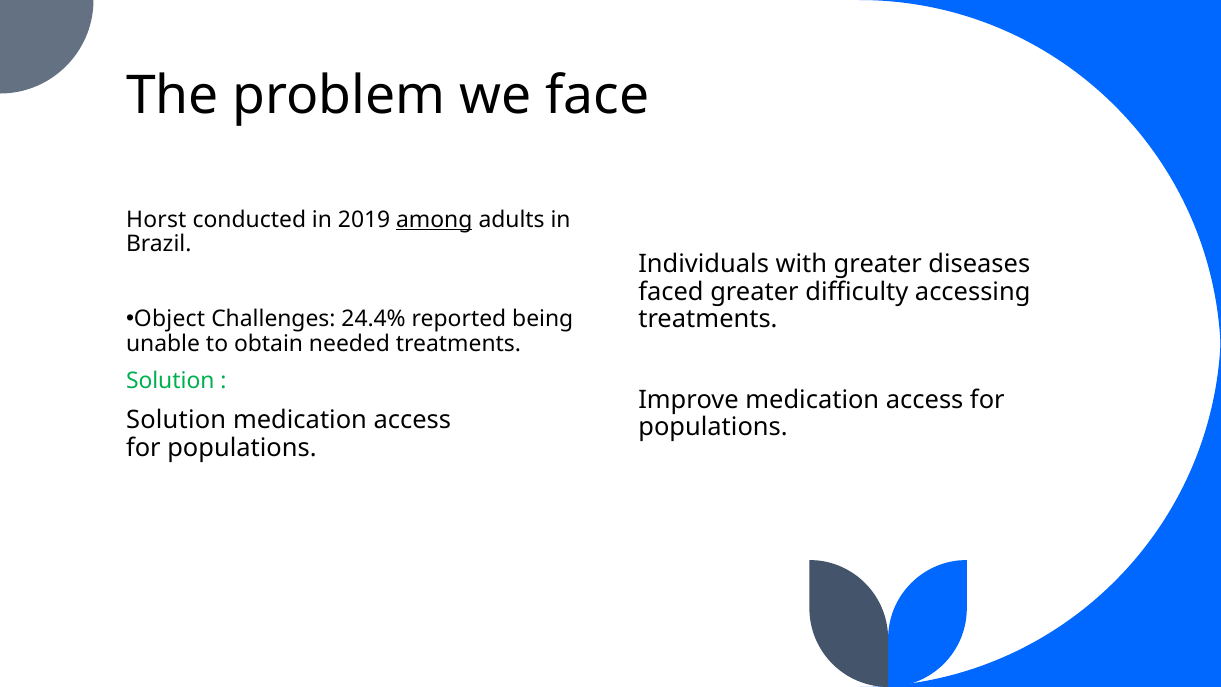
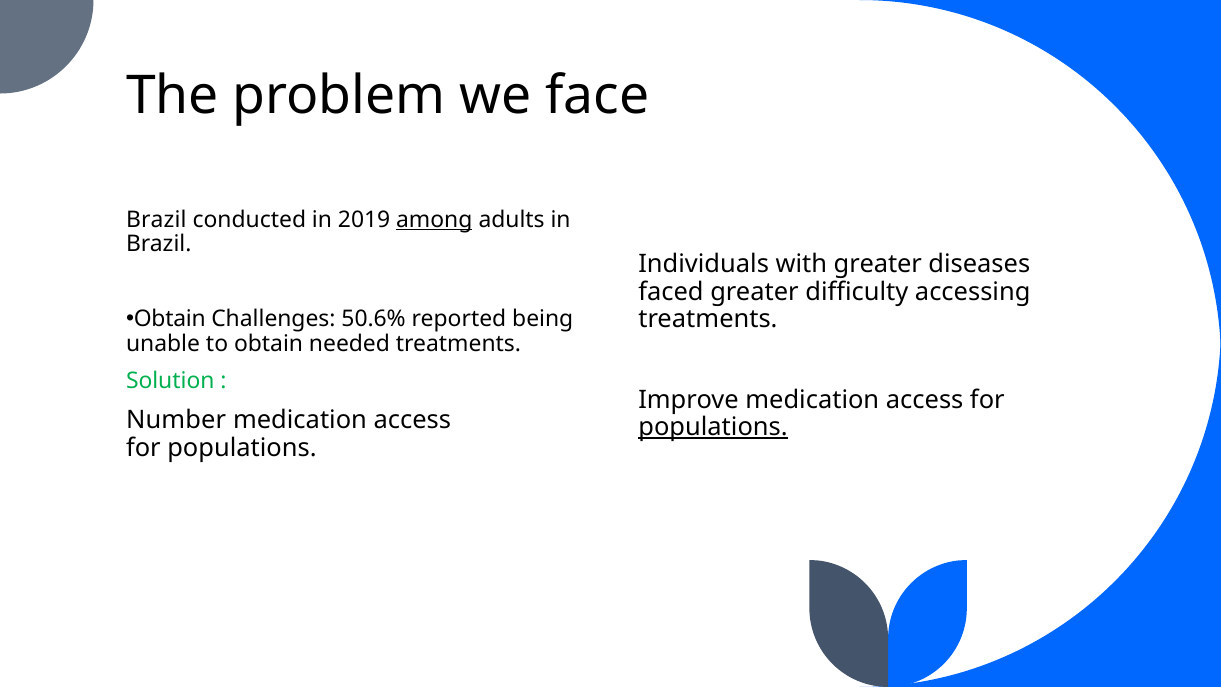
Horst: Horst -> Brazil (156, 220)
Object: Object -> Obtain (170, 319)
24.4%: 24.4% -> 50.6% (374, 319)
Solution: Solution -> Number (176, 420)
populations underline: none -> present (713, 427)
